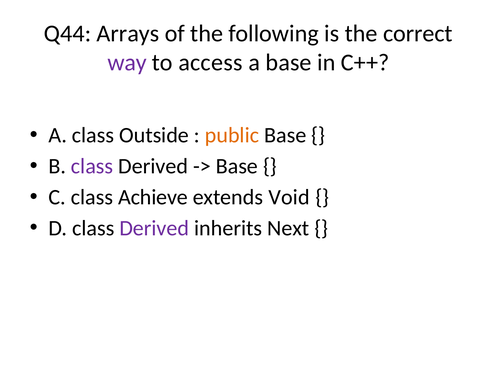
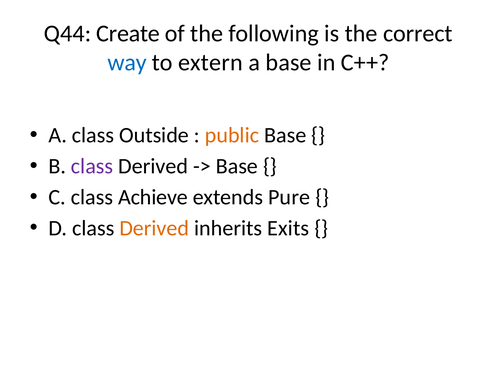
Arrays: Arrays -> Create (128, 34)
way colour: purple -> blue (127, 63)
access: access -> extern (210, 63)
Void: Void -> Pure (289, 197)
Derived colour: purple -> orange (154, 228)
Next: Next -> Exits (288, 228)
